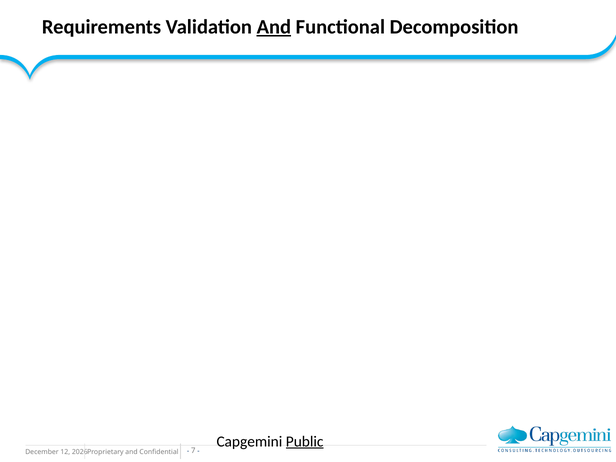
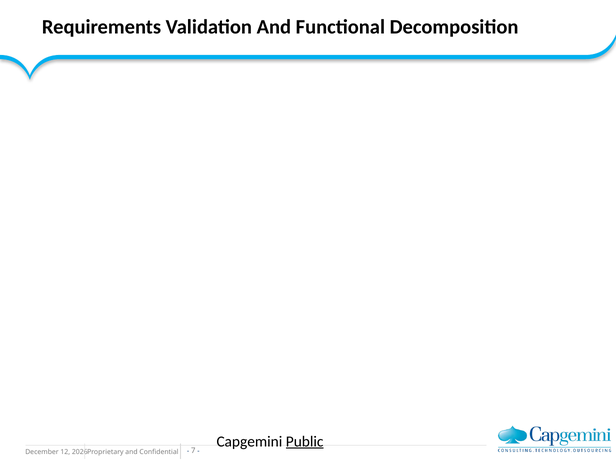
And underline: present -> none (274, 27)
